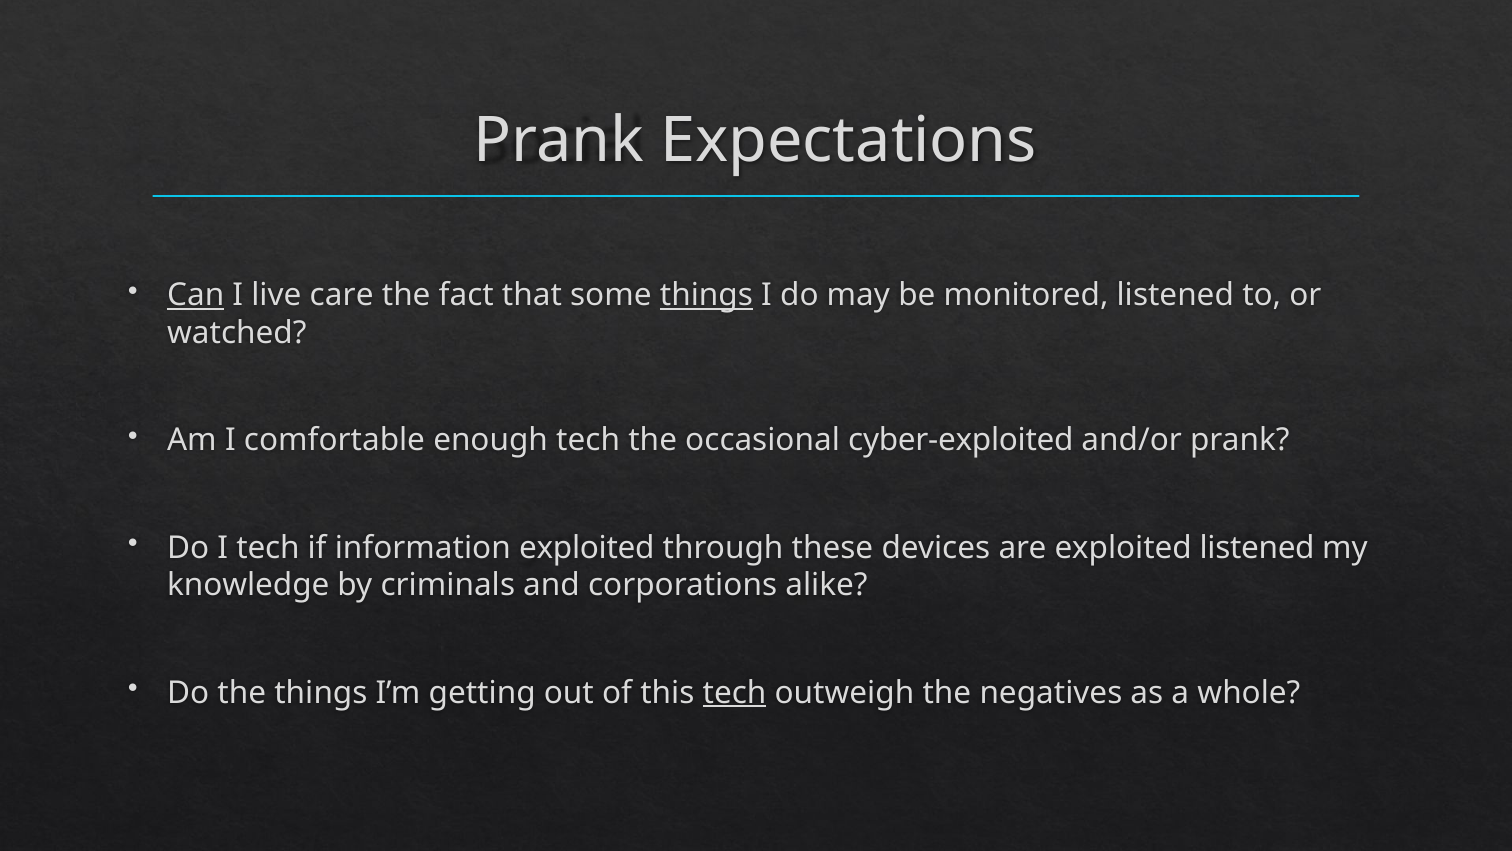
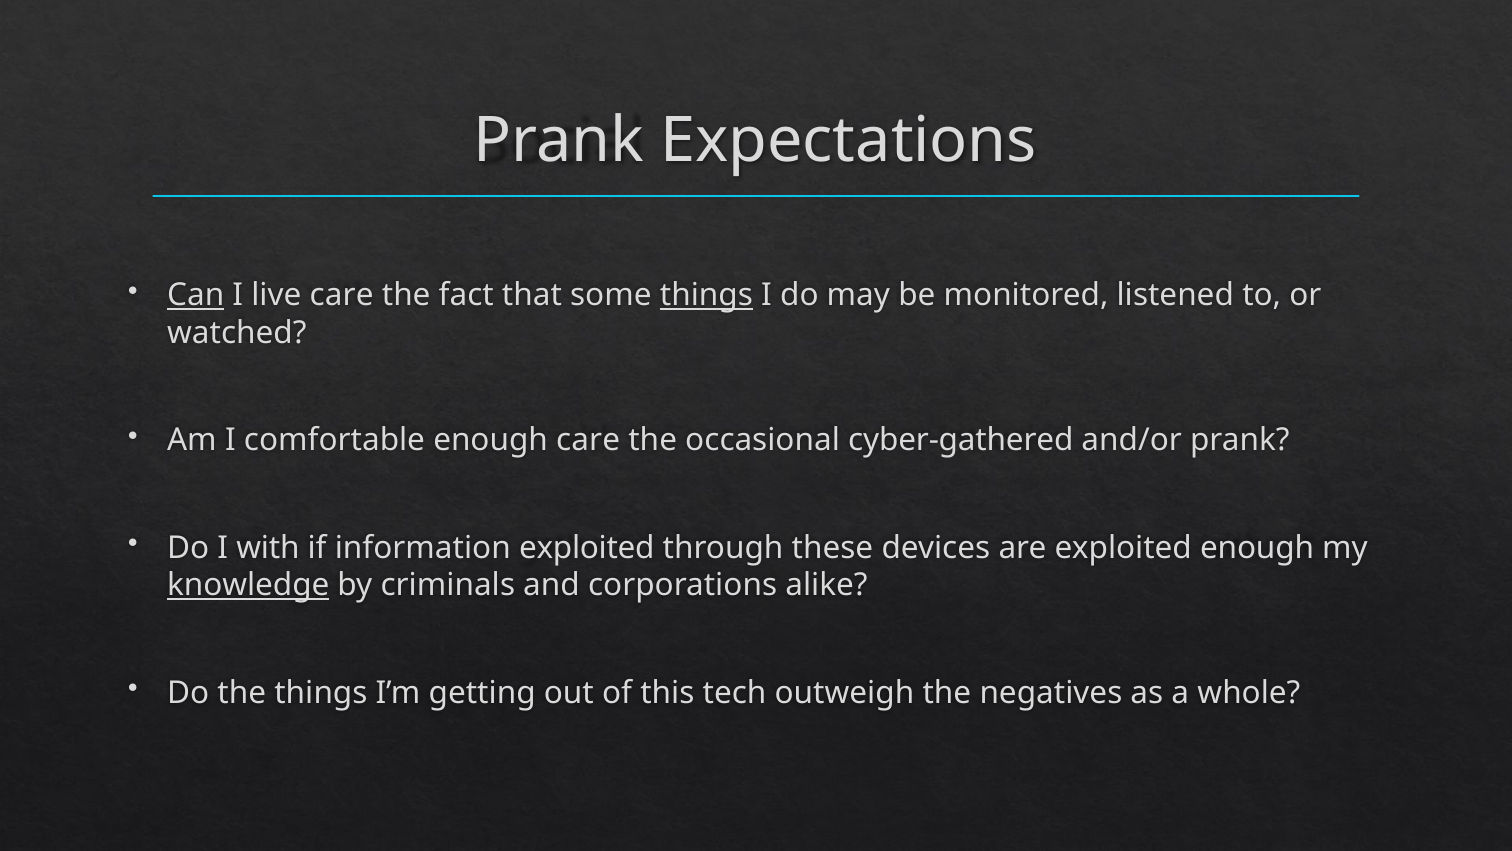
enough tech: tech -> care (588, 440)
cyber-exploited: cyber-exploited -> cyber-gathered (961, 440)
I tech: tech -> with (268, 547)
exploited listened: listened -> enough (1257, 547)
knowledge underline: none -> present (248, 585)
tech underline: present -> none (735, 692)
